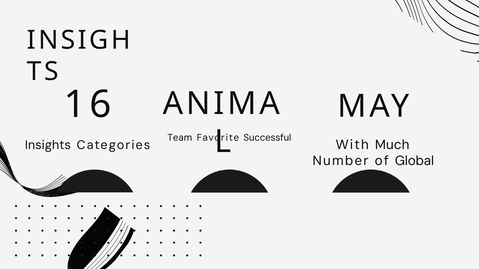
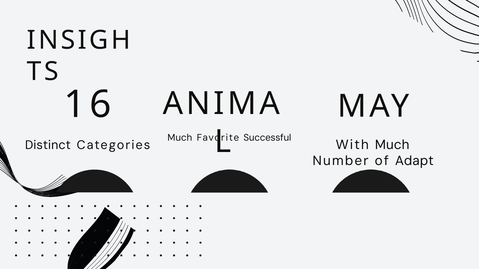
Team: Team -> Much (180, 138)
Insights: Insights -> Distinct (48, 145)
Global: Global -> Adapt (414, 161)
